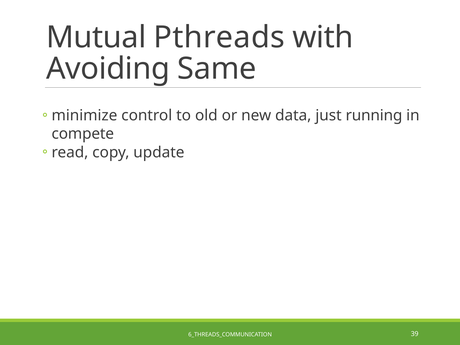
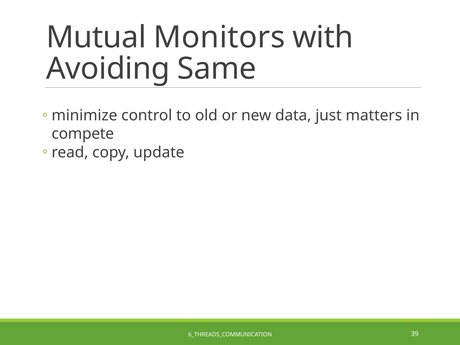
Pthreads: Pthreads -> Monitors (219, 37)
running: running -> matters (374, 116)
